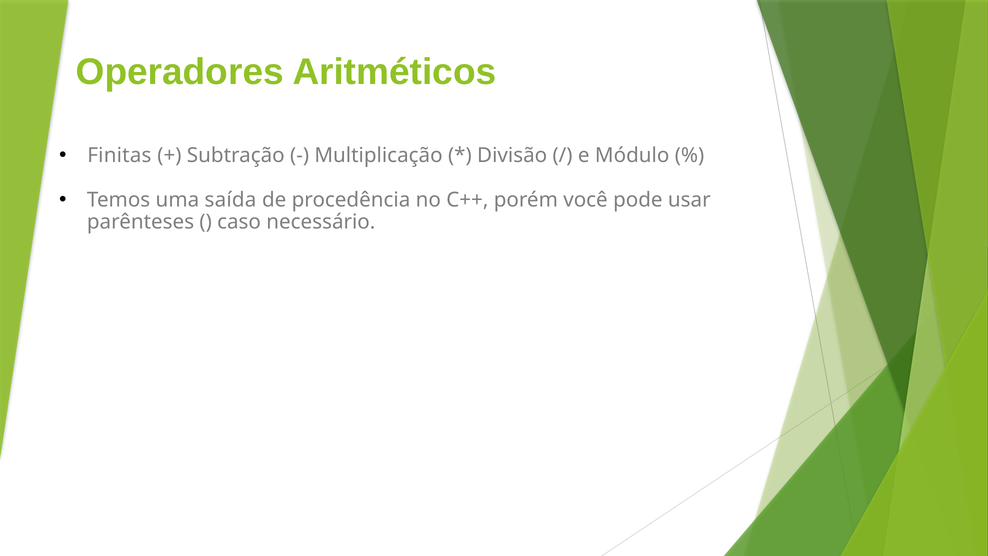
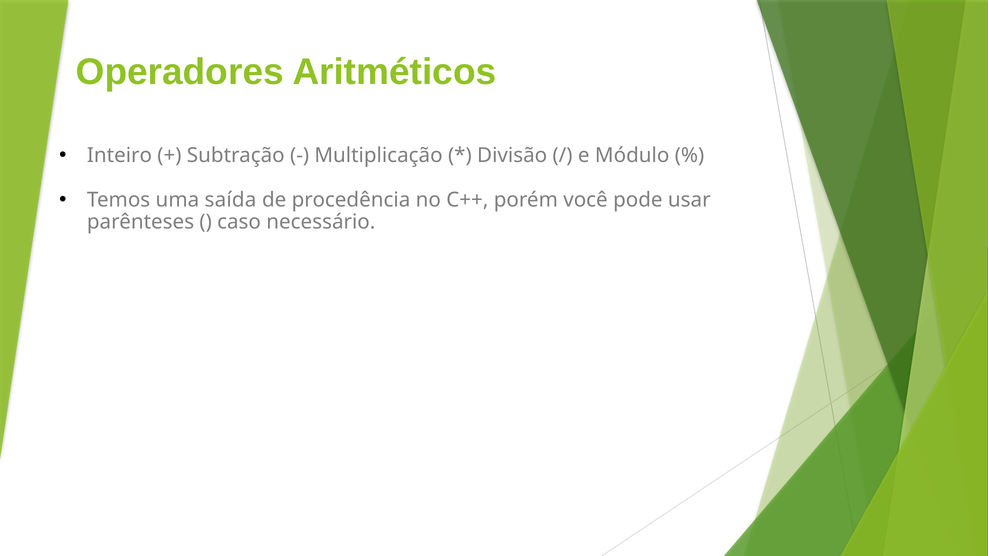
Finitas: Finitas -> Inteiro (120, 155)
